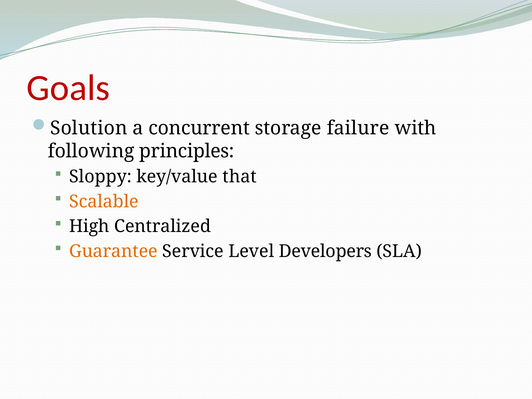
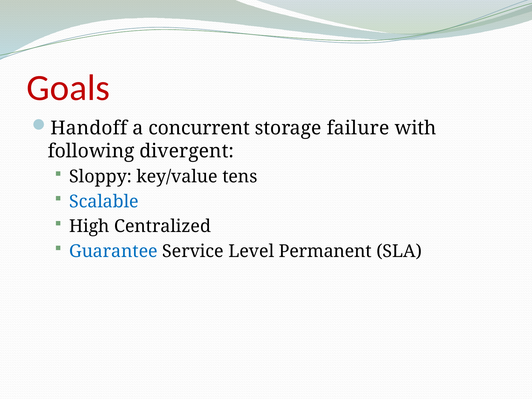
Solution: Solution -> Handoff (89, 128)
principles: principles -> divergent (187, 151)
that: that -> tens (240, 177)
Scalable colour: orange -> blue (104, 202)
Guarantee colour: orange -> blue (113, 251)
Developers: Developers -> Permanent (325, 251)
